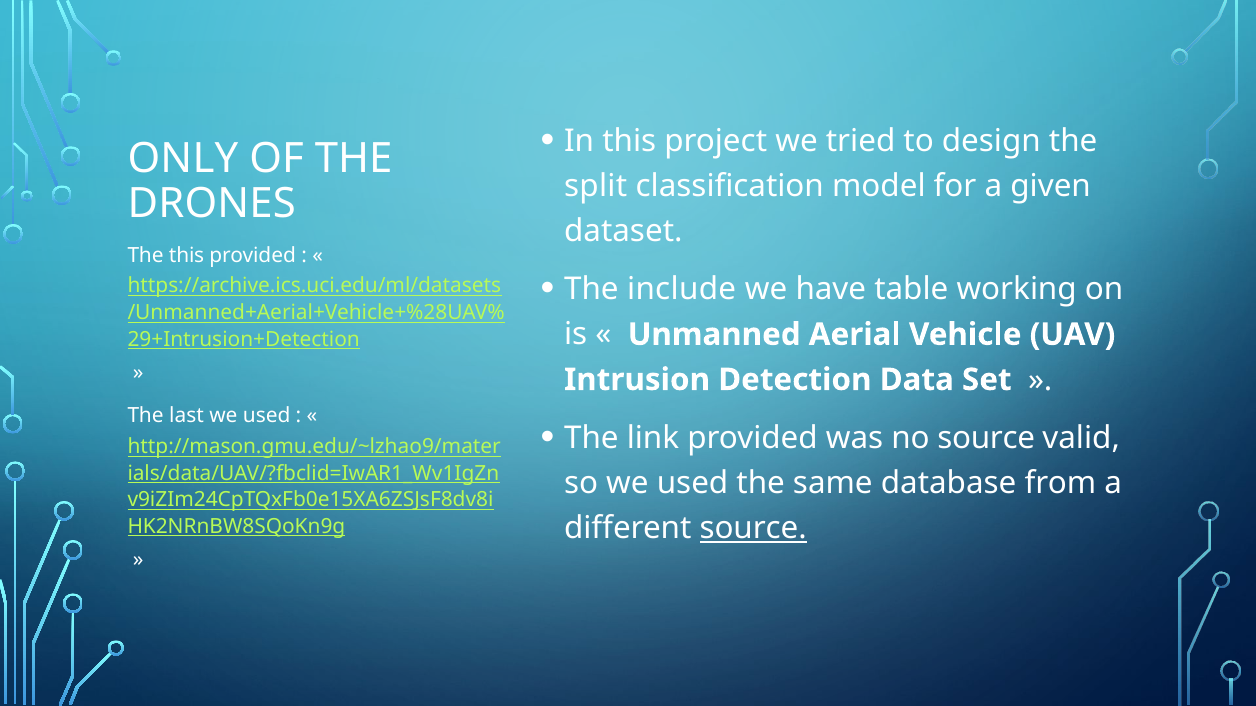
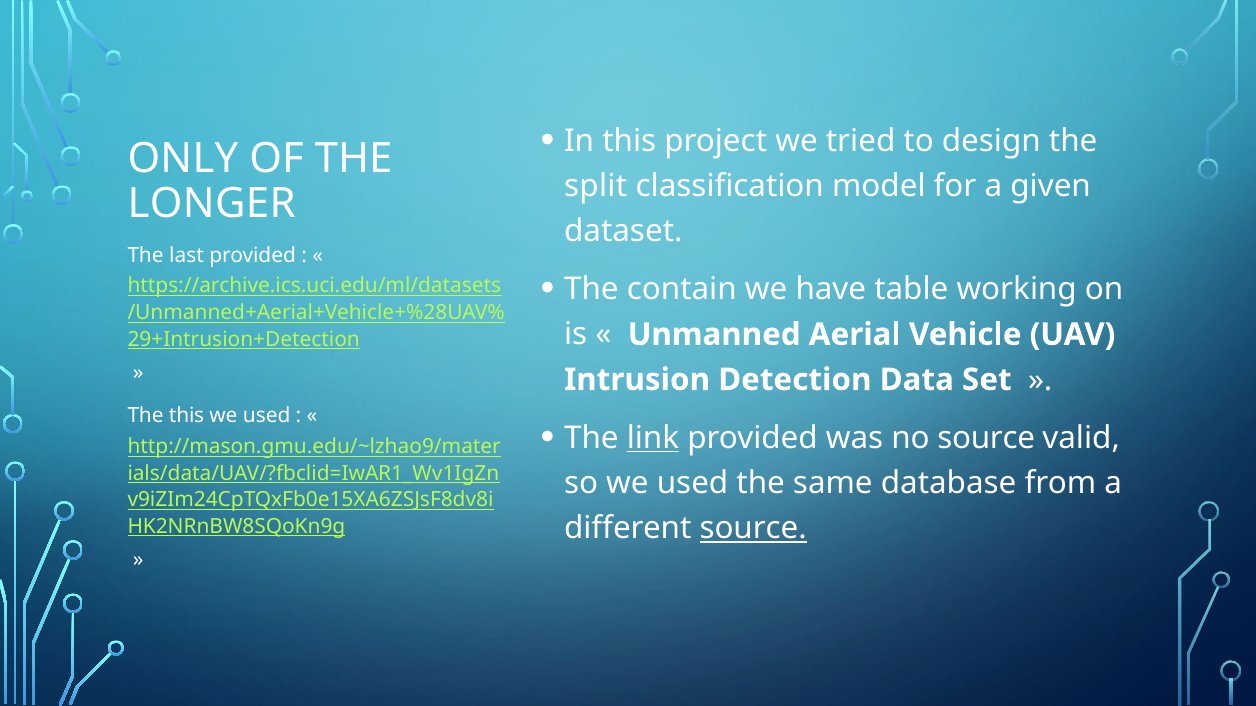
DRONES: DRONES -> LONGER (212, 204)
The this: this -> last (186, 255)
include: include -> contain (682, 290)
The last: last -> this (187, 416)
link underline: none -> present (653, 438)
